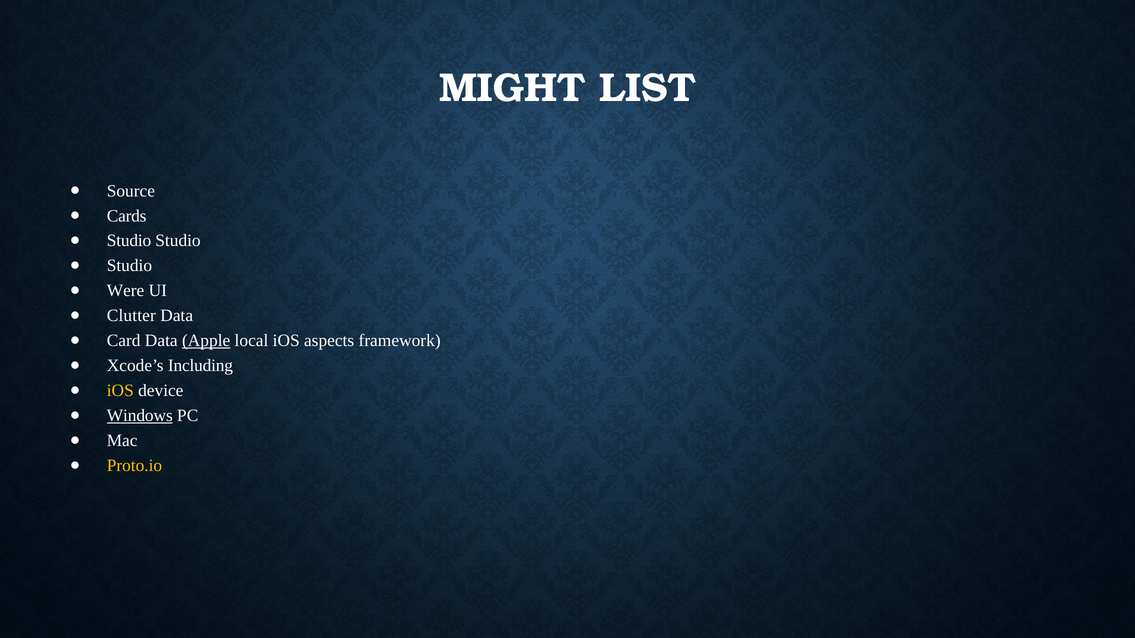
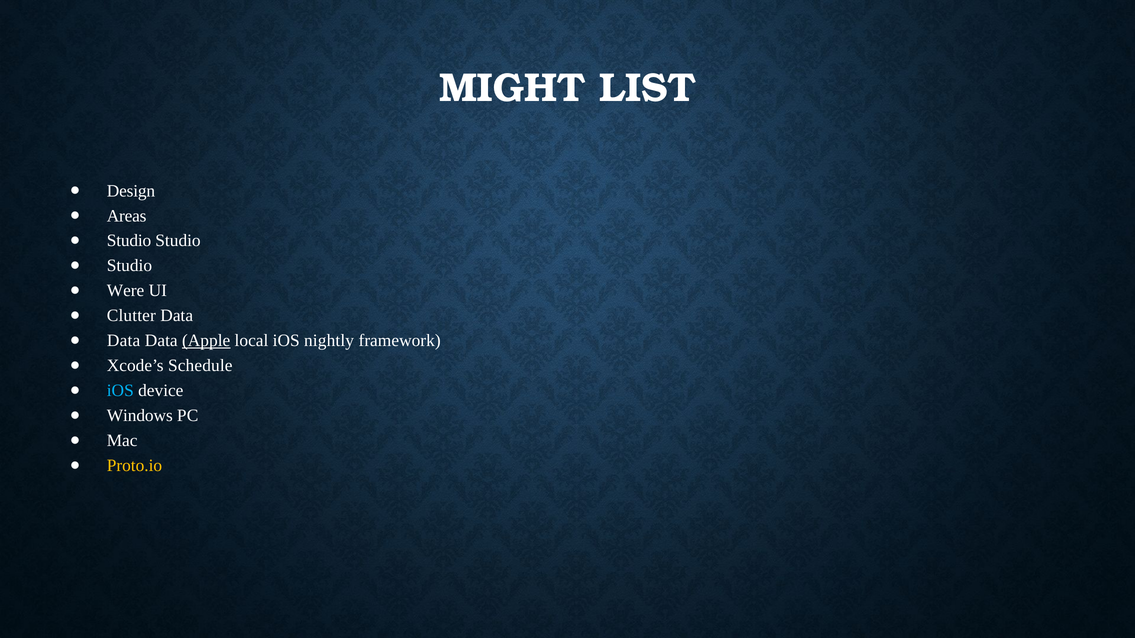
Source: Source -> Design (131, 191)
Cards: Cards -> Areas (127, 216)
Card: Card -> Data (124, 341)
aspects: aspects -> nightly (329, 341)
Including: Including -> Schedule (200, 366)
iOS colour: yellow -> light blue (120, 391)
Windows underline: present -> none (140, 416)
